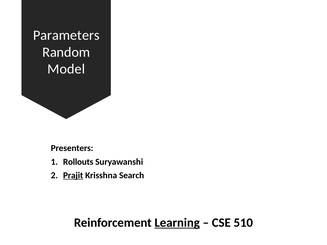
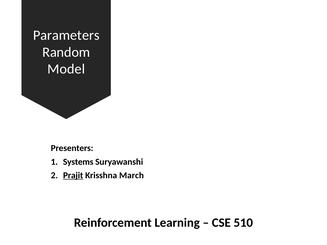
Rollouts: Rollouts -> Systems (78, 162)
Search: Search -> March (132, 176)
Learning underline: present -> none (177, 223)
